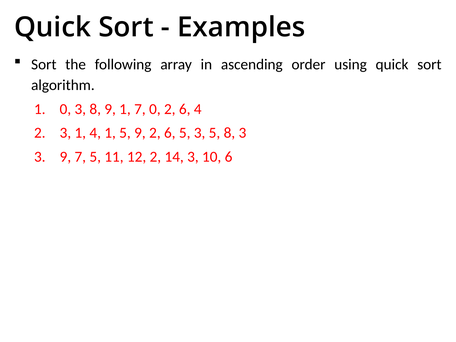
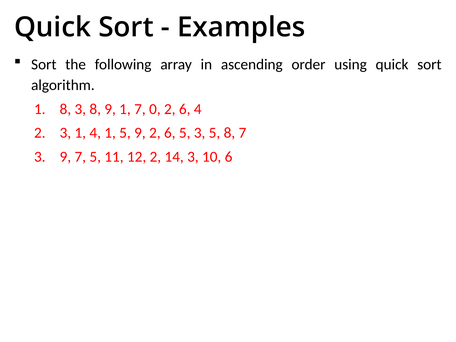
1 0: 0 -> 8 (65, 109)
8 3: 3 -> 7 (242, 133)
